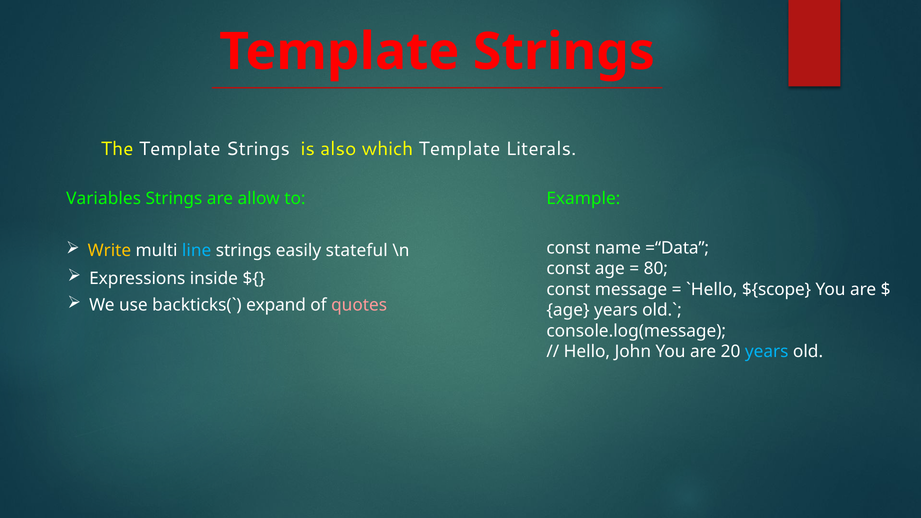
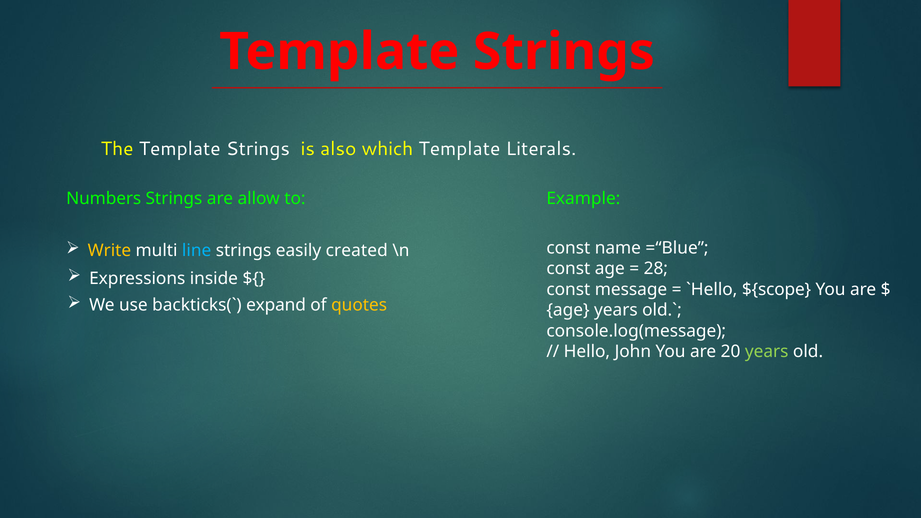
Variables: Variables -> Numbers (104, 199)
stateful: stateful -> created (357, 251)
=“Data: =“Data -> =“Blue (677, 248)
80: 80 -> 28 (656, 269)
quotes colour: pink -> yellow (359, 305)
years colour: light blue -> light green (767, 352)
